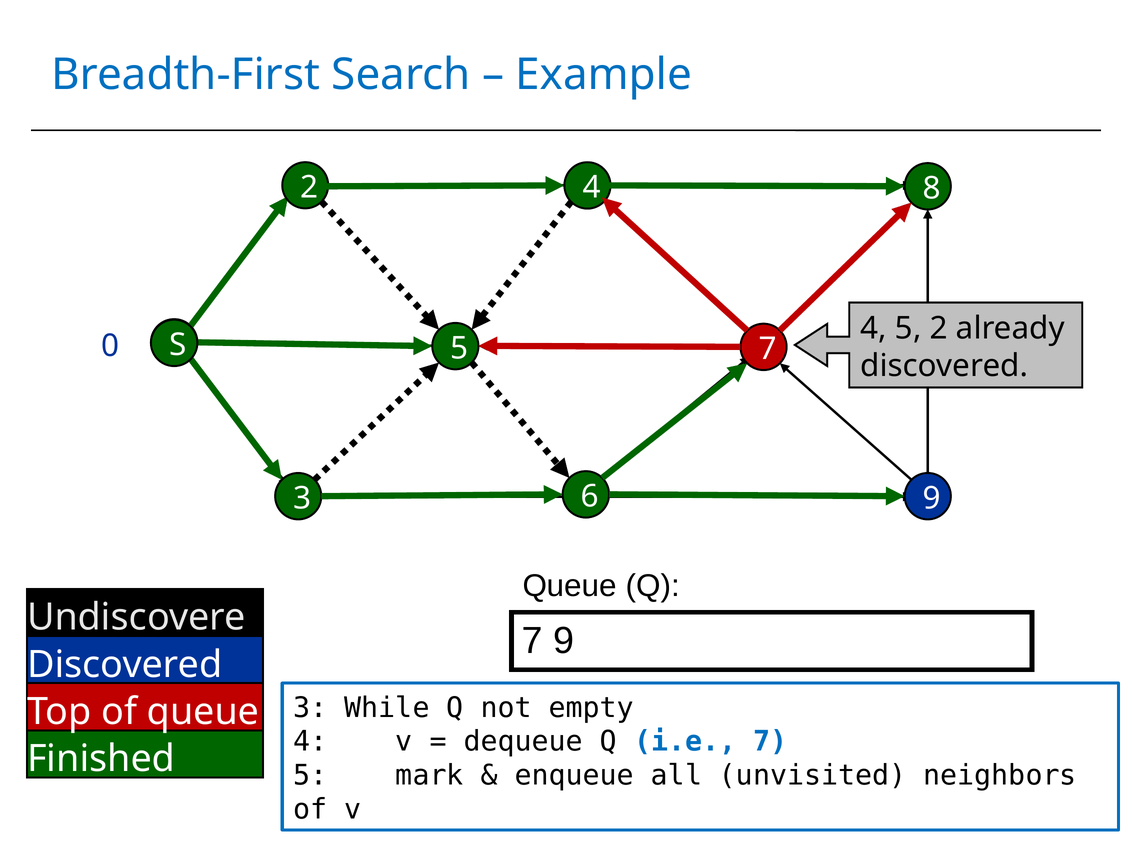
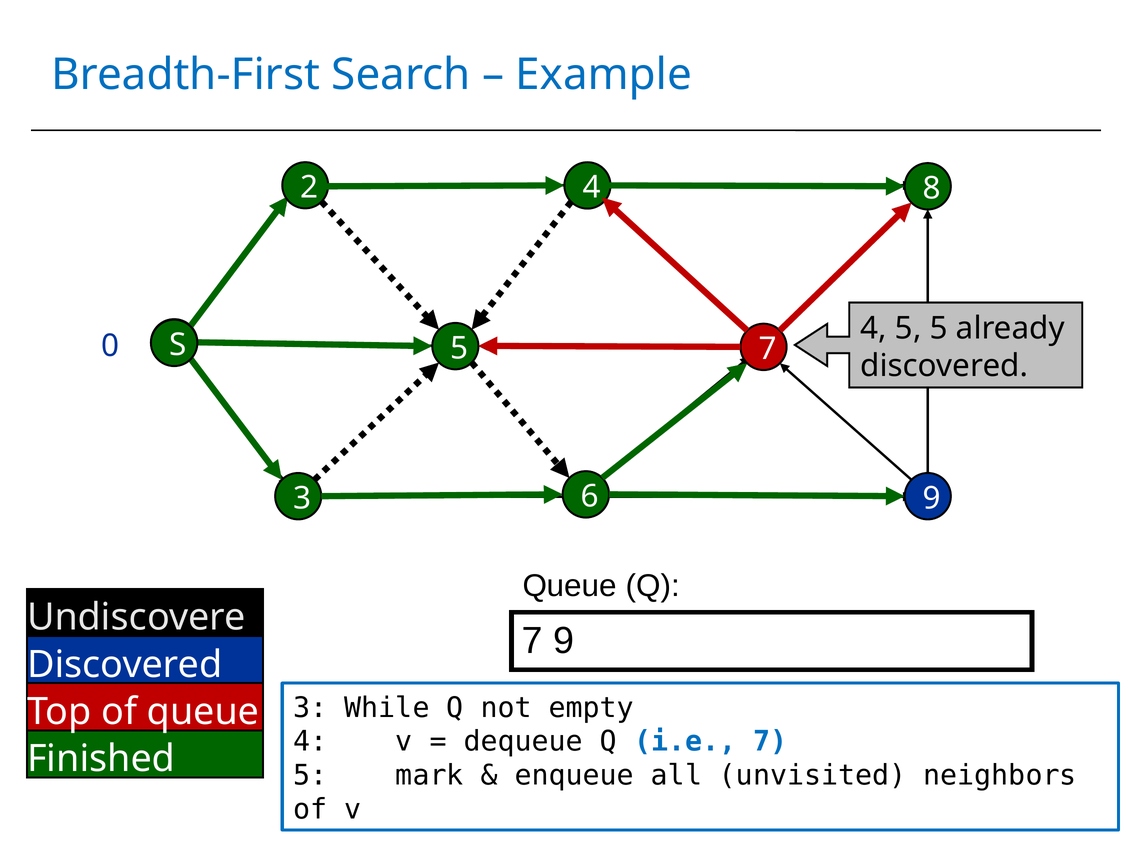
2: 2 -> 5 (939, 328)
